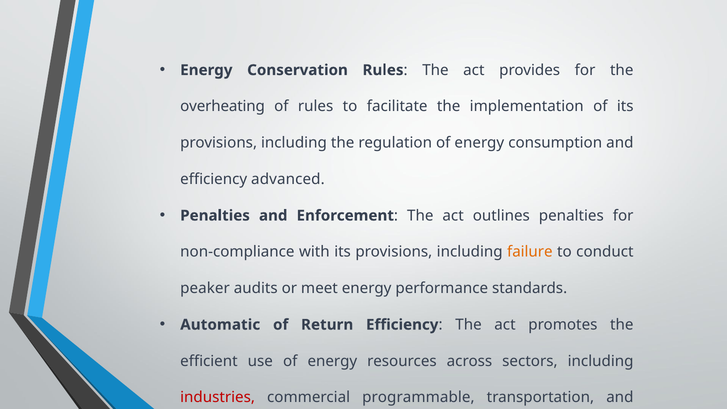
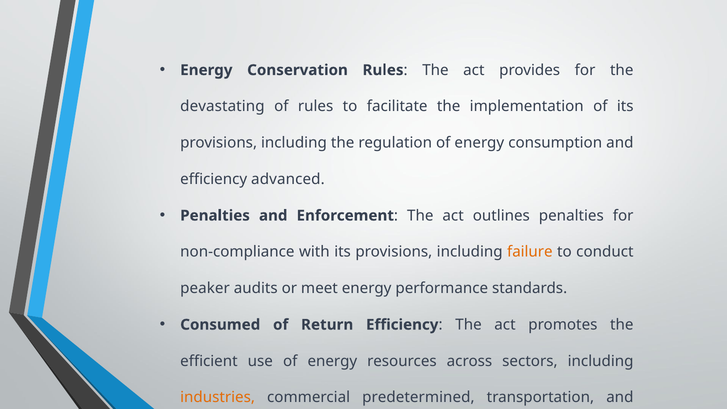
overheating: overheating -> devastating (222, 106)
Automatic: Automatic -> Consumed (220, 325)
industries colour: red -> orange (218, 397)
programmable: programmable -> predetermined (418, 397)
